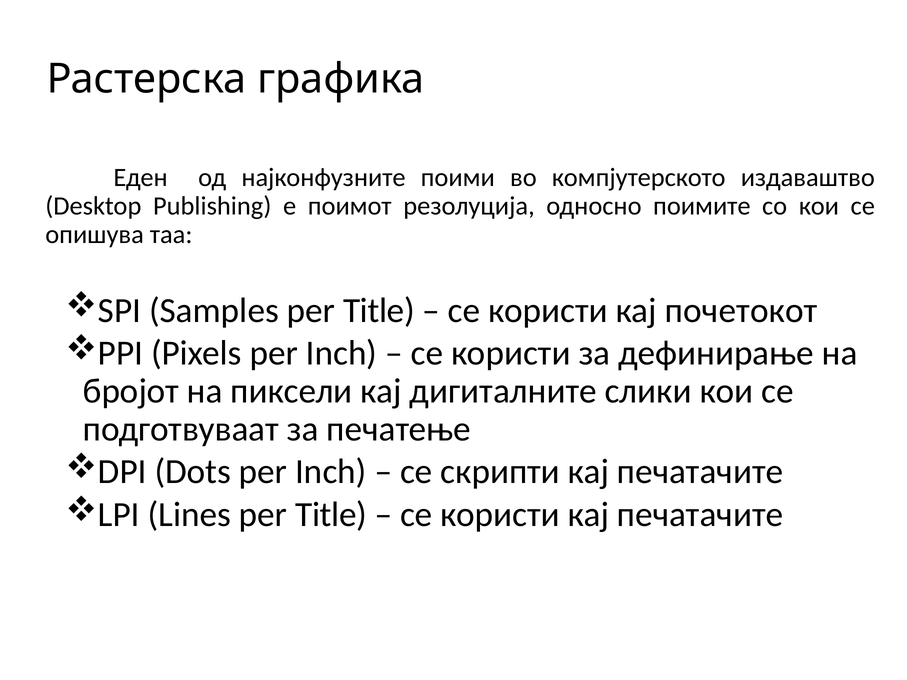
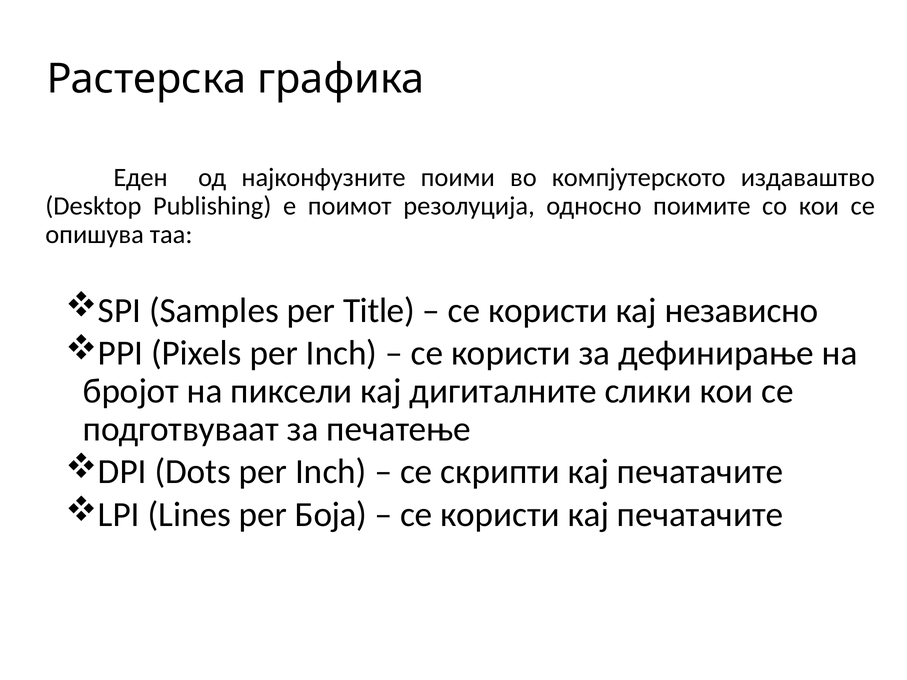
почетокот: почетокот -> независно (741, 310)
Lines per Title: Title -> Боја (331, 515)
